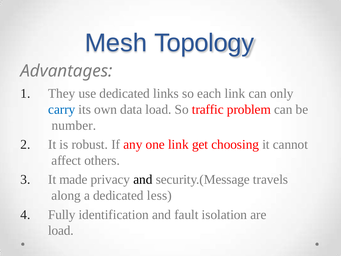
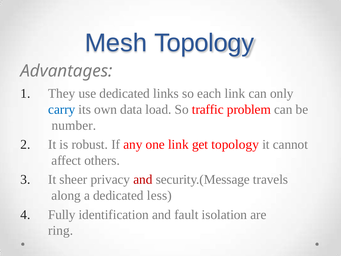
get choosing: choosing -> topology (235, 144)
made: made -> sheer (73, 179)
and colour: black -> red (143, 179)
load: load -> ring (61, 230)
